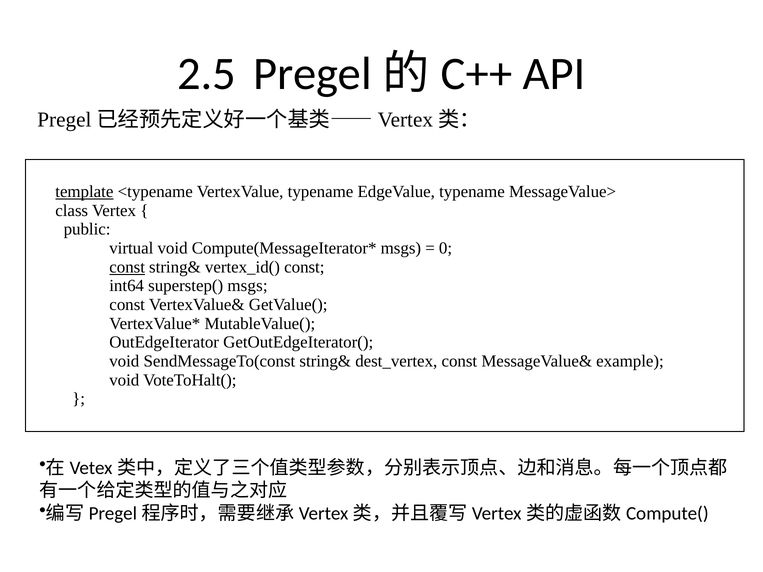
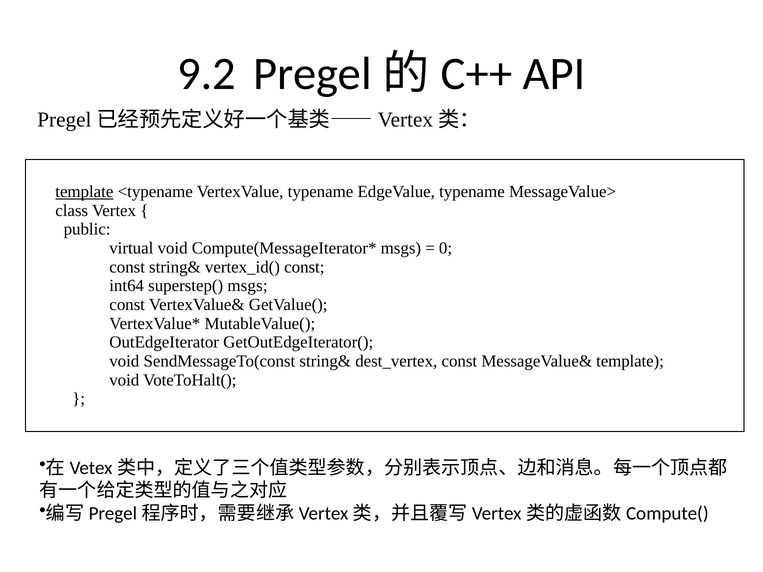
2.5: 2.5 -> 9.2 (207, 74)
const underline: present -> none (127, 267)
MessageValue& example: example -> template (630, 361)
